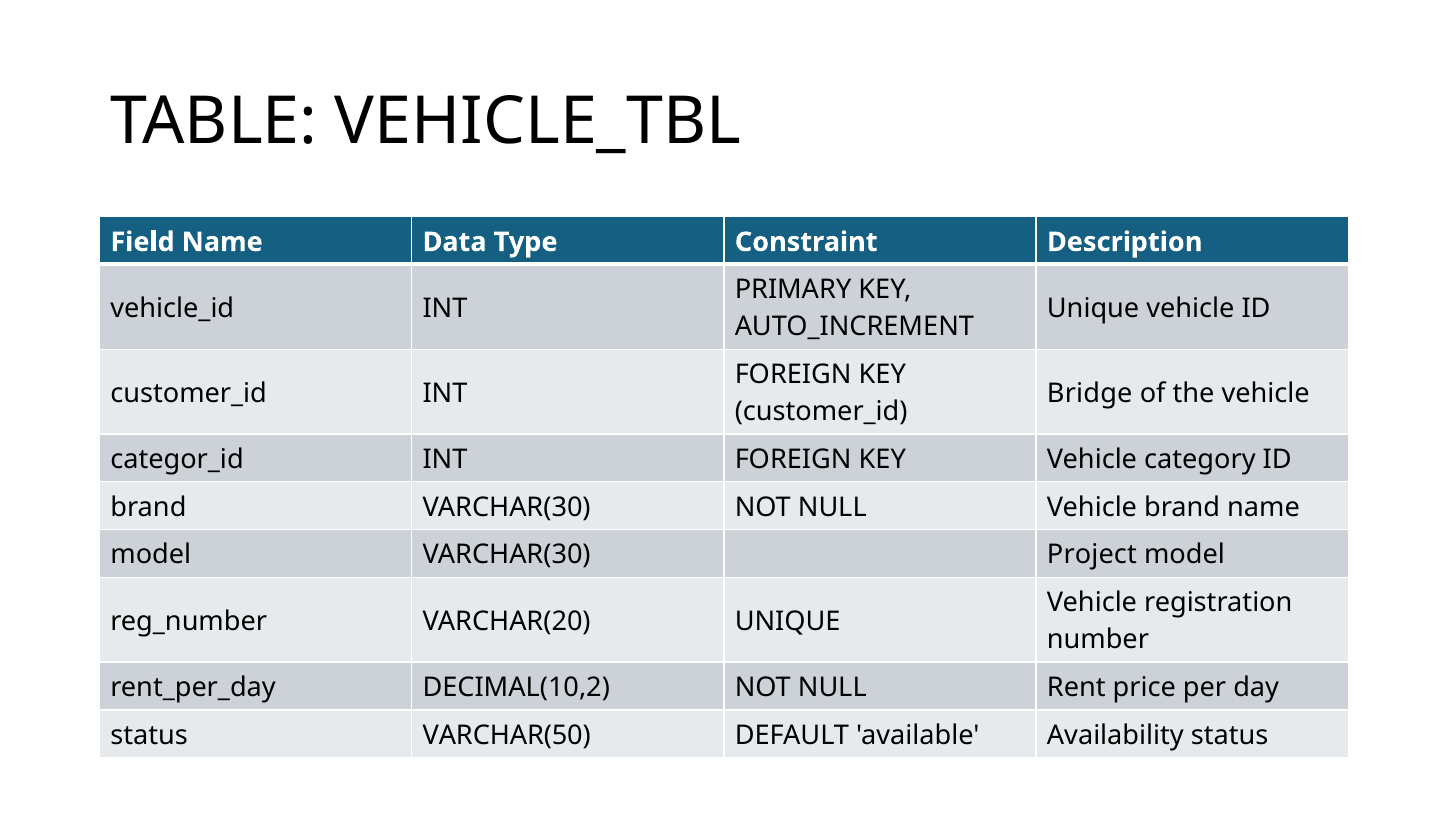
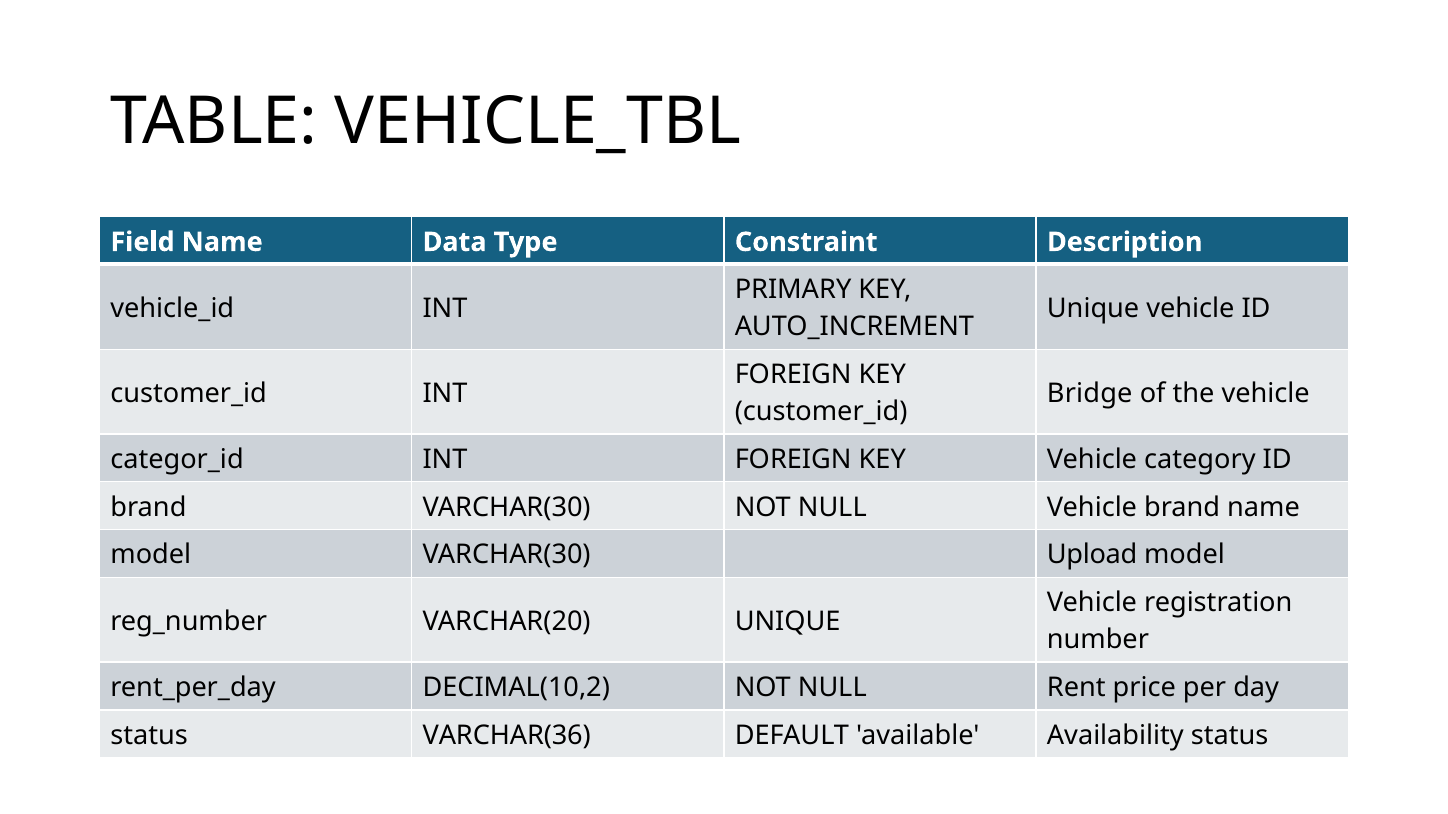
Project: Project -> Upload (1092, 555)
VARCHAR(50: VARCHAR(50 -> VARCHAR(36 (507, 736)
